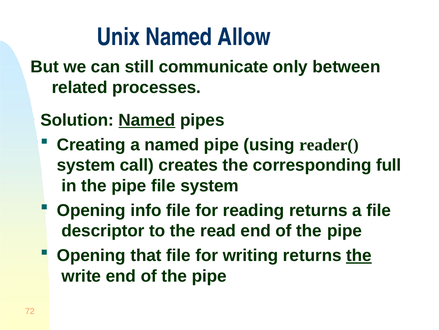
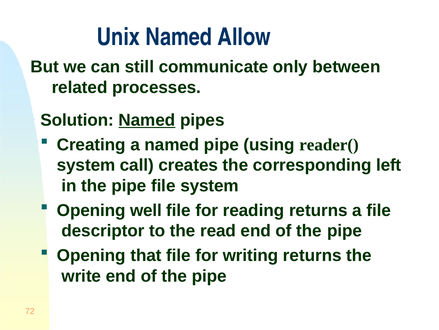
full: full -> left (389, 165)
info: info -> well (146, 210)
the underline: present -> none (359, 255)
